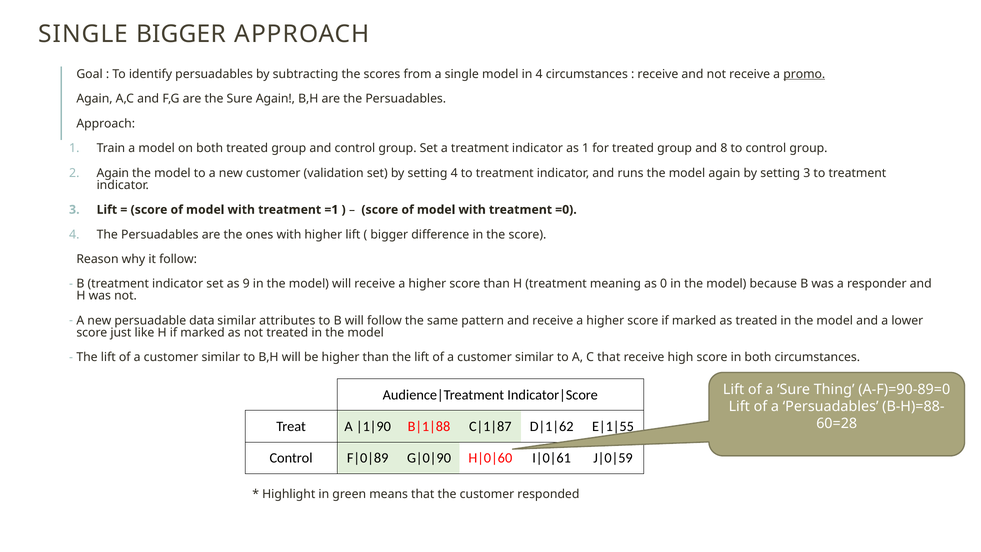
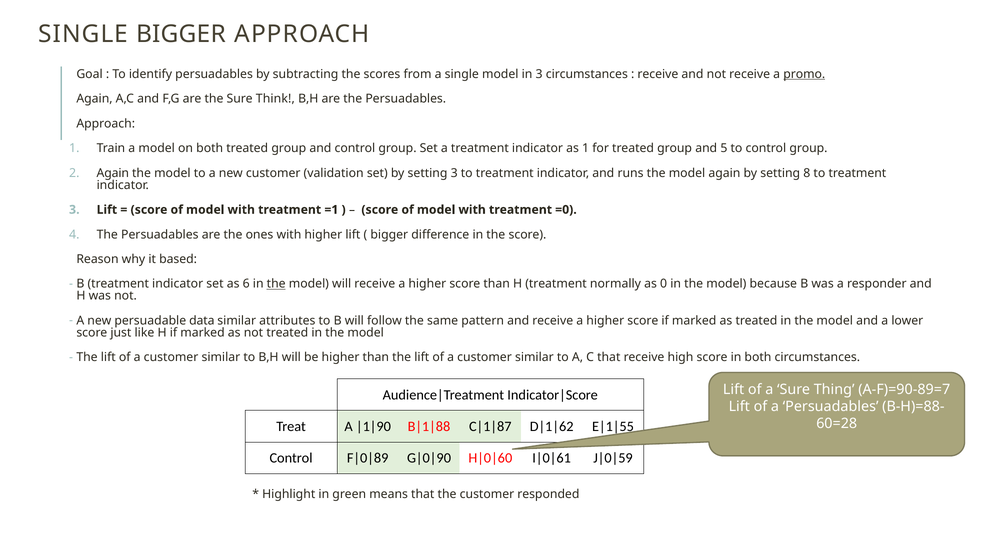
in 4: 4 -> 3 (539, 74)
Sure Again: Again -> Think (275, 99)
8: 8 -> 5 (724, 148)
setting 4: 4 -> 3 (454, 173)
setting 3: 3 -> 8 (807, 173)
it follow: follow -> based (178, 259)
9: 9 -> 6 (246, 284)
the underline: none -> present (276, 284)
meaning: meaning -> normally (615, 284)
A-F)=90-89=0: A-F)=90-89=0 -> A-F)=90-89=7 (904, 389)
